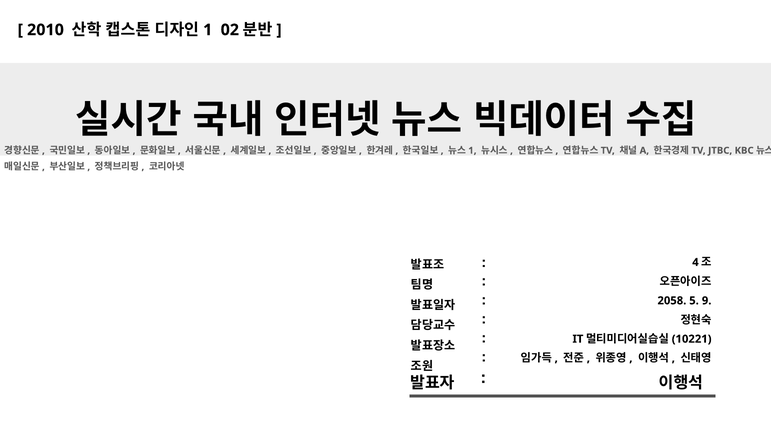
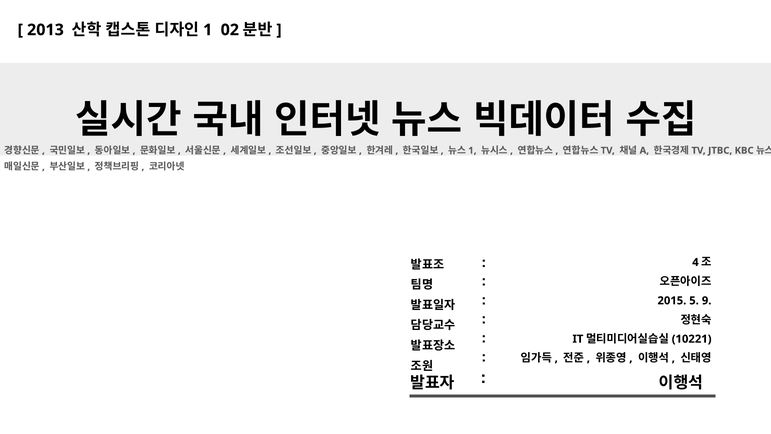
2010: 2010 -> 2013 (45, 30)
2058: 2058 -> 2015 (672, 300)
